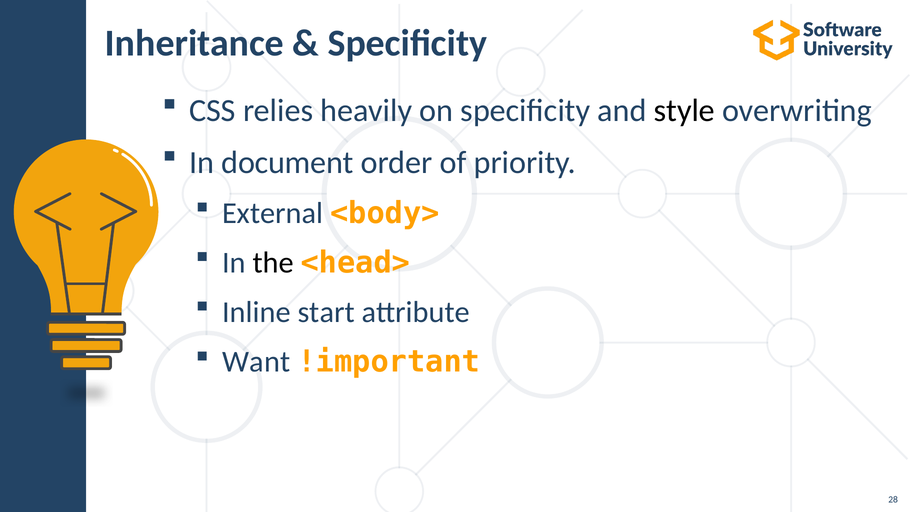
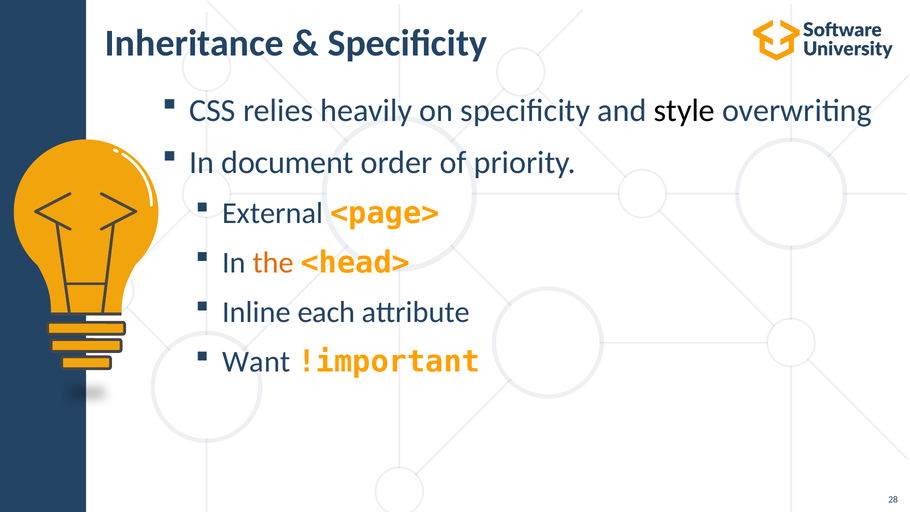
<body>: <body> -> <page> (385, 213)
the colour: black -> orange (273, 263)
start: start -> each (326, 312)
